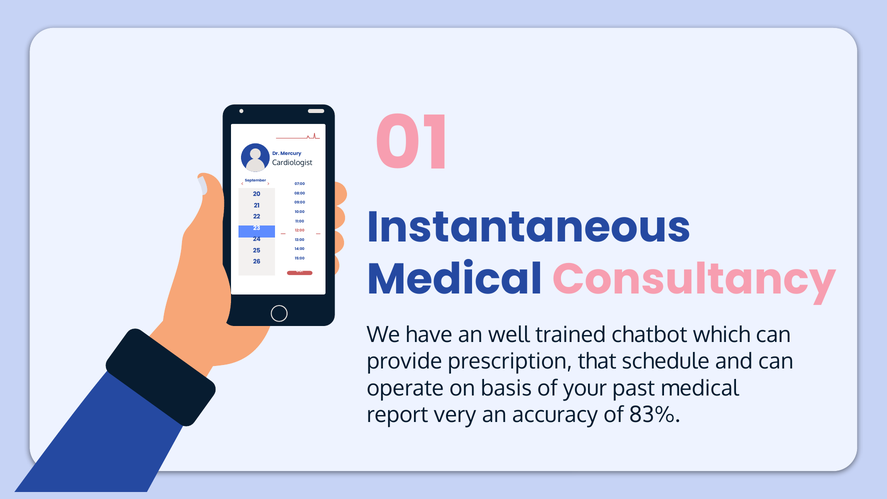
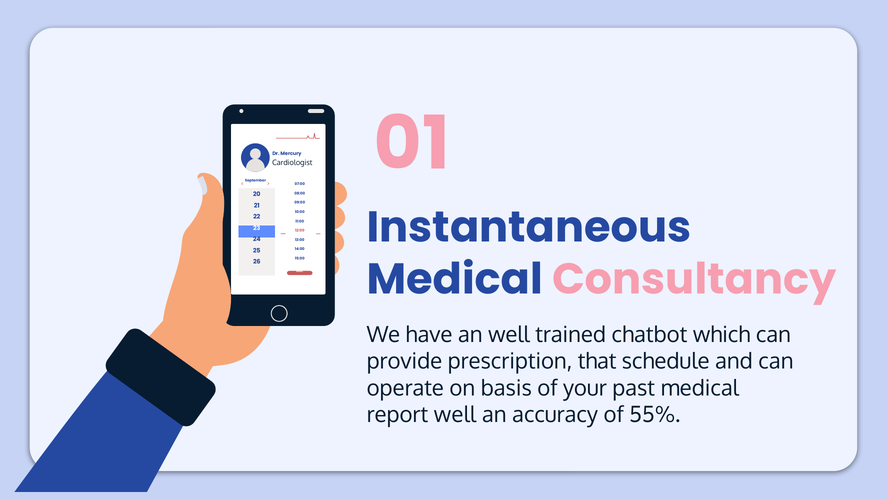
report very: very -> well (455, 415)
83%: 83% -> 55% (655, 415)
